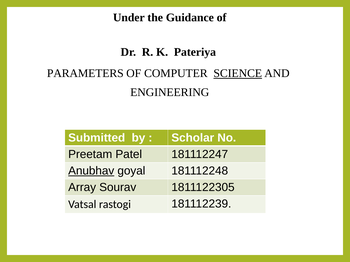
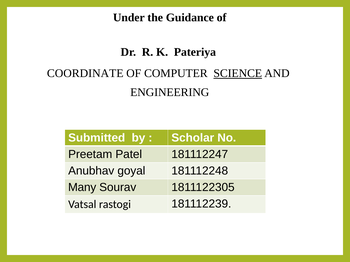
PARAMETERS: PARAMETERS -> COORDINATE (85, 74)
Anubhav underline: present -> none (91, 171)
Array: Array -> Many (82, 188)
